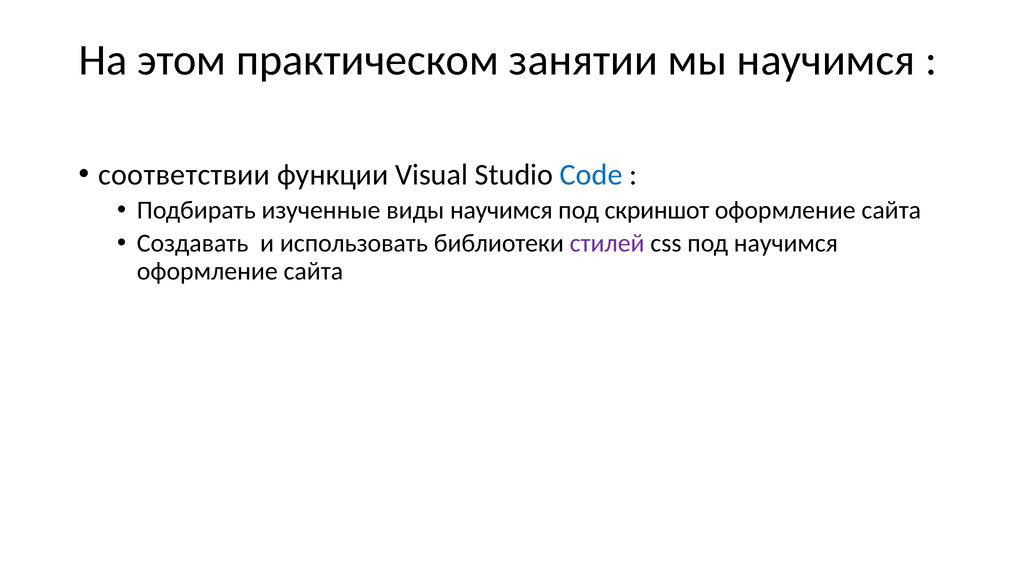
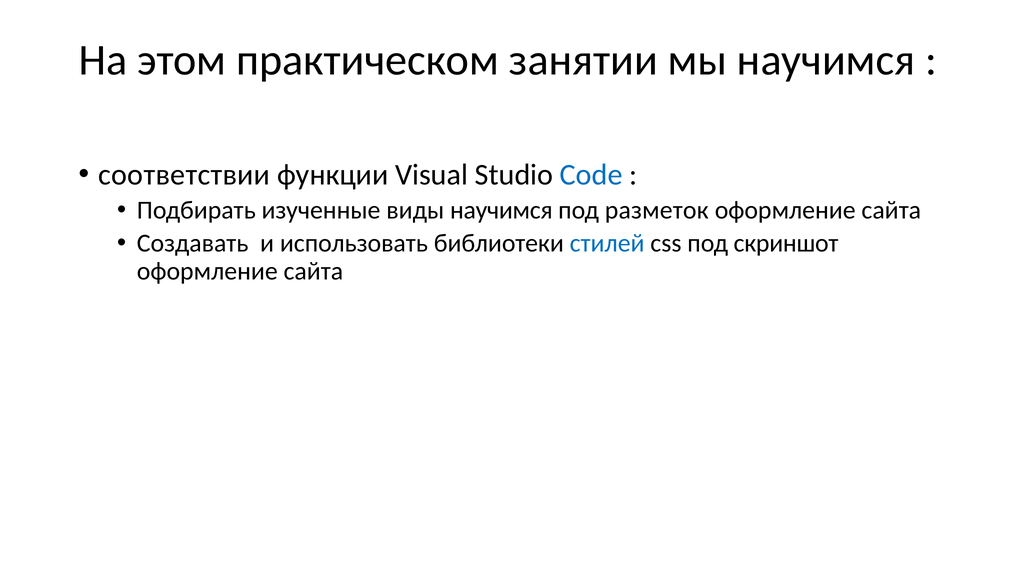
скриншот: скриншот -> разметок (657, 210)
стилей colour: purple -> blue (607, 243)
под научимся: научимся -> скриншот (786, 243)
